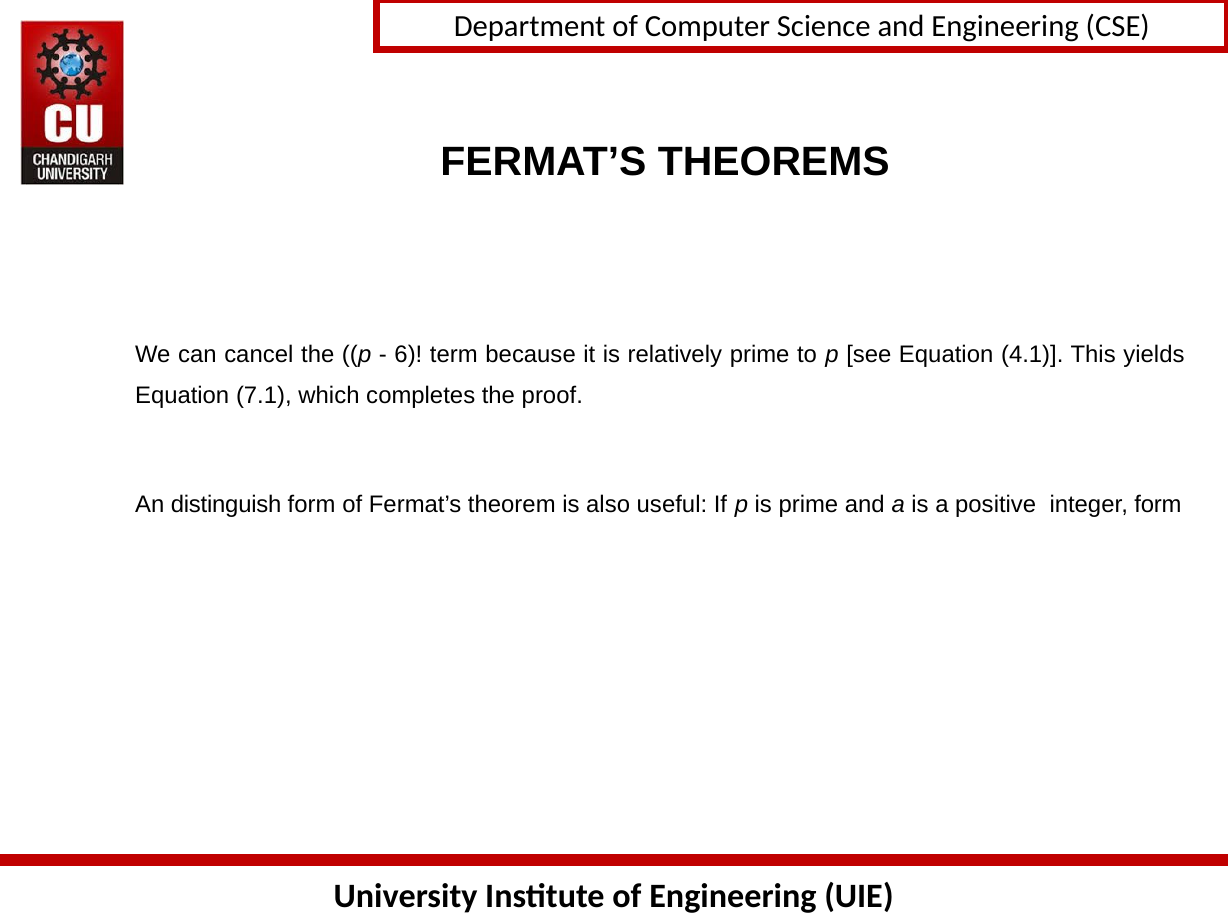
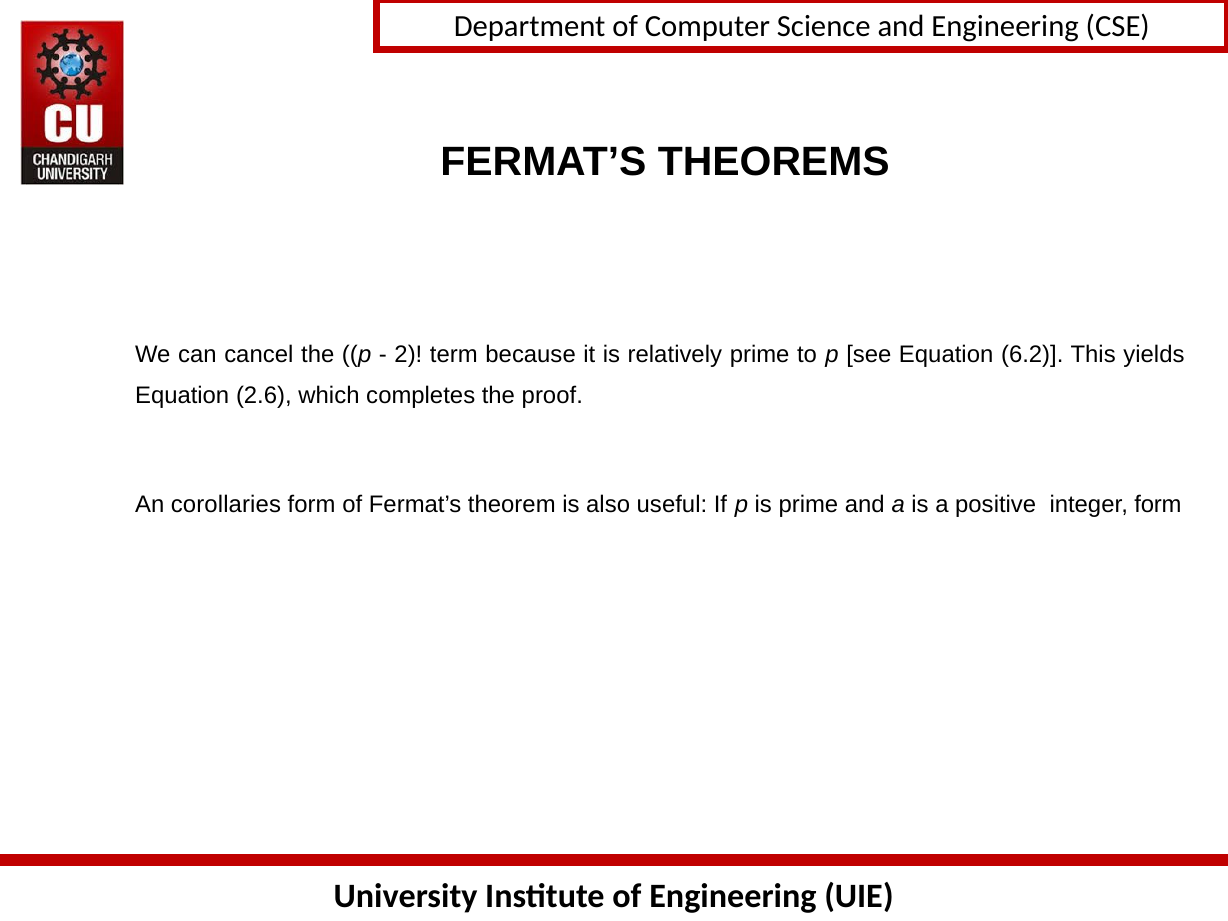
6: 6 -> 2 (408, 355)
4.1: 4.1 -> 6.2 (1032, 355)
7.1: 7.1 -> 2.6 (264, 396)
distinguish: distinguish -> corollaries (226, 505)
